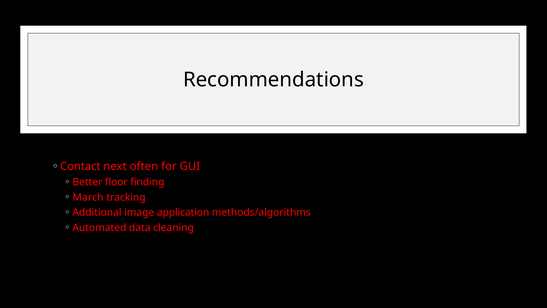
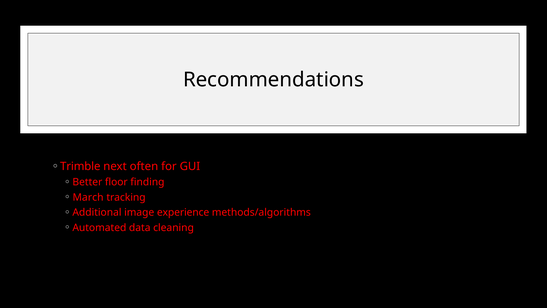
Contact: Contact -> Trimble (80, 166)
application: application -> experience (183, 212)
